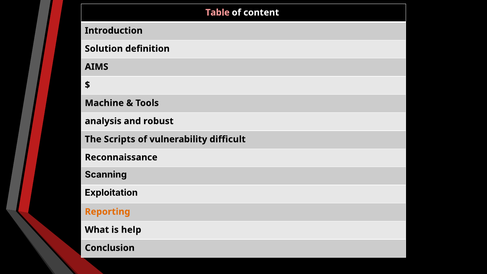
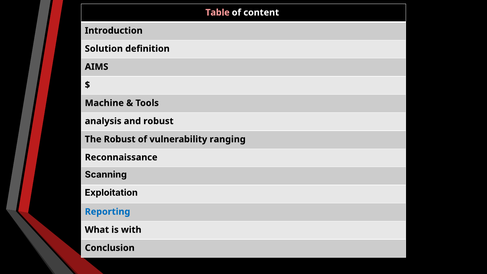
The Scripts: Scripts -> Robust (120, 139)
difficult: difficult -> ranging (228, 139)
Reporting colour: orange -> blue (108, 212)
help: help -> with (131, 230)
